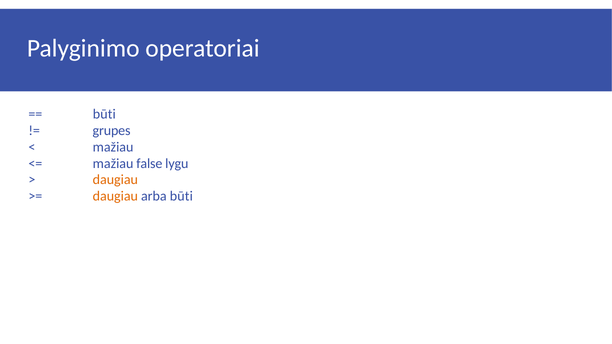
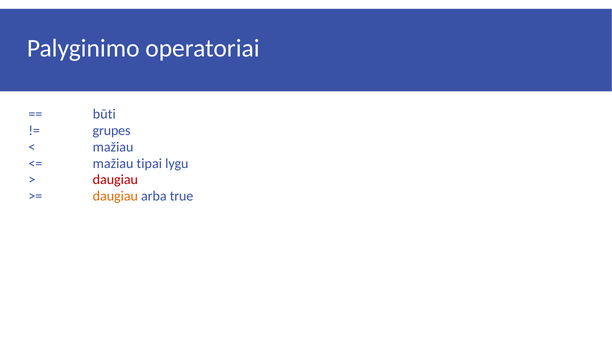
false: false -> tipai (149, 164)
daugiau colour: orange -> red (115, 180)
arba būti: būti -> true (182, 196)
